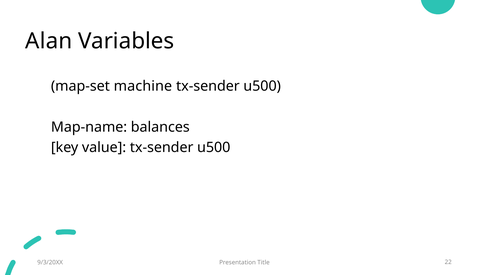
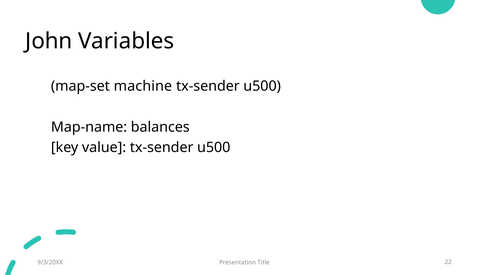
Alan: Alan -> John (49, 41)
